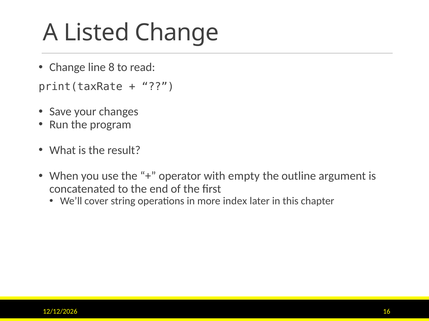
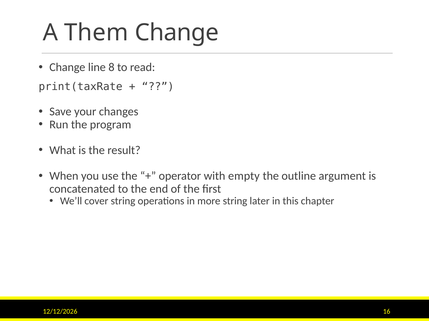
Listed: Listed -> Them (96, 33)
more index: index -> string (235, 201)
